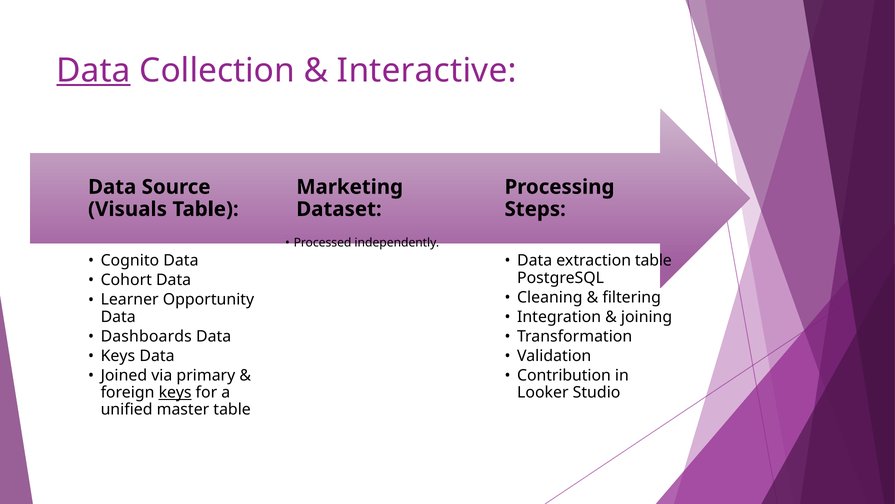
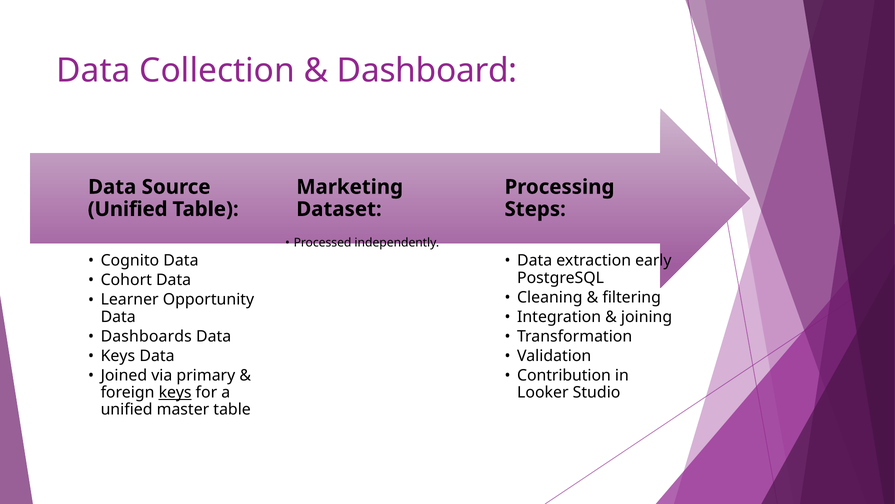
Data underline: present -> none (94, 71)
Interactive: Interactive -> Dashboard (427, 71)
Visuals: Visuals -> Unified (128, 209)
extraction table: table -> early (653, 260)
